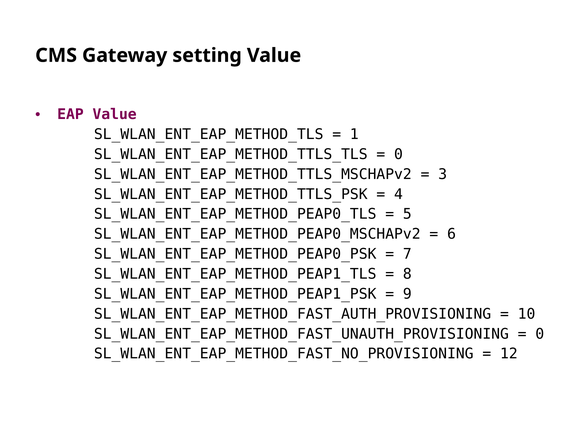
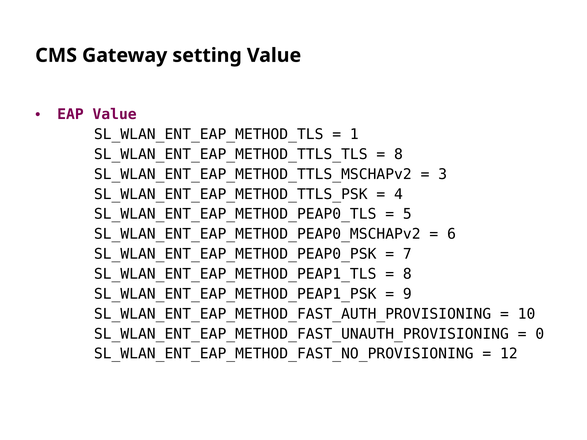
0: 0 -> 8 (398, 154)
